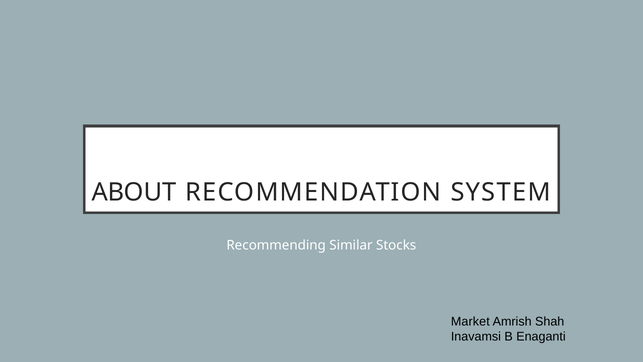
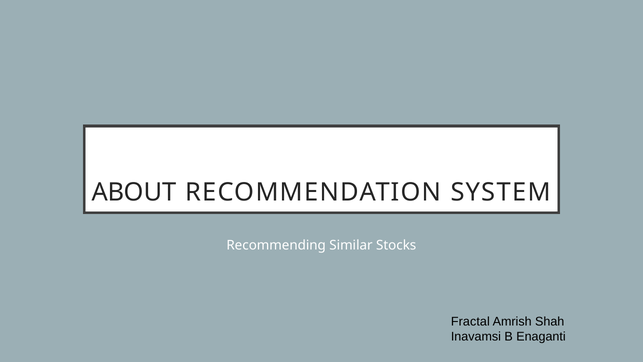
Market: Market -> Fractal (470, 322)
